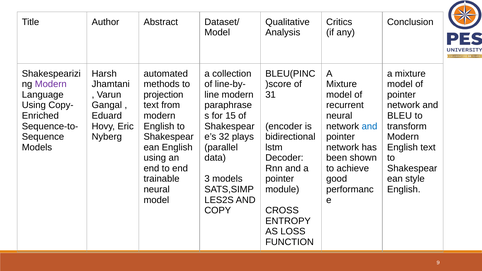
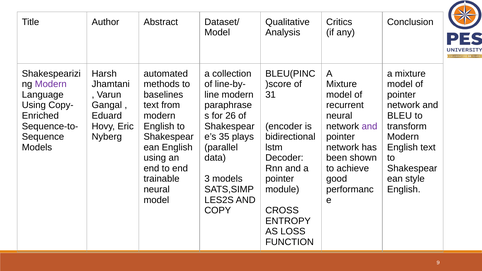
projection: projection -> baselines (163, 95)
15: 15 -> 26 (231, 116)
and colour: blue -> purple (370, 126)
32: 32 -> 35 (224, 137)
